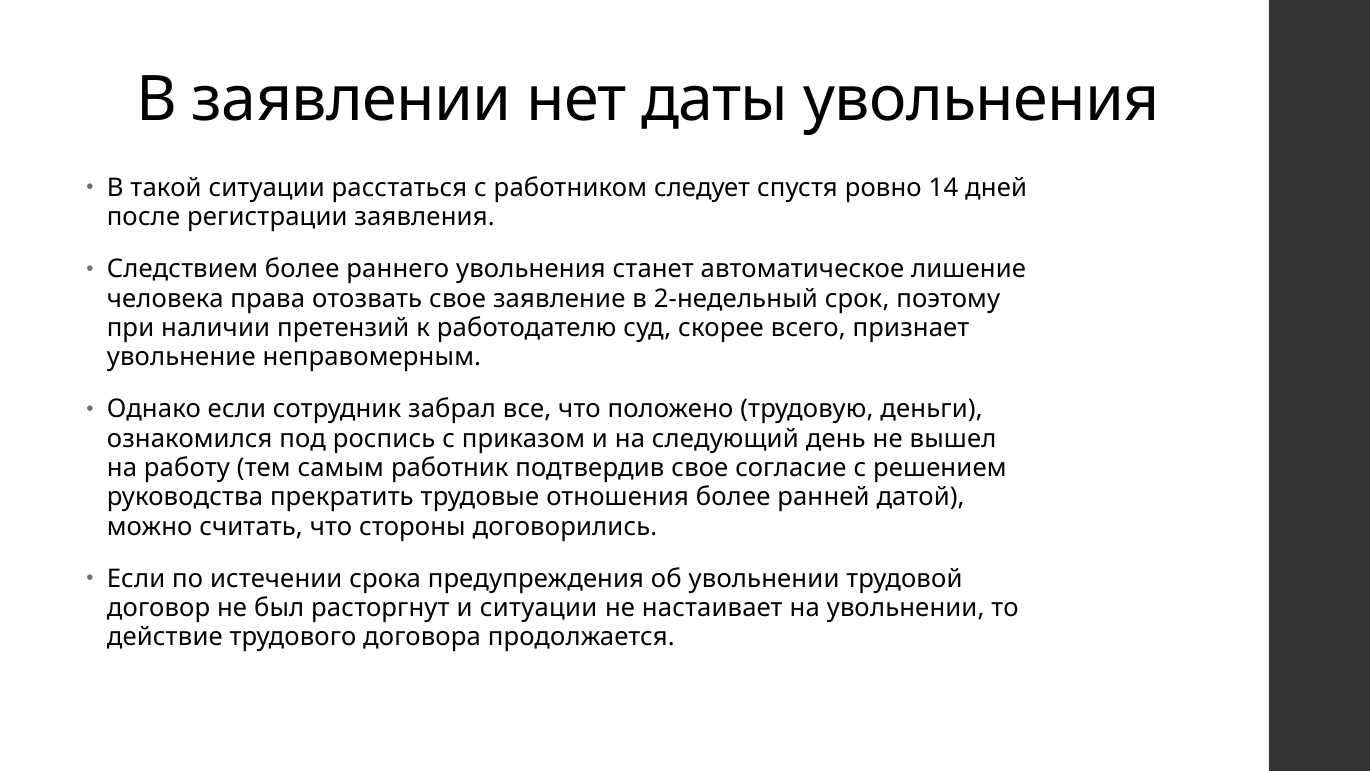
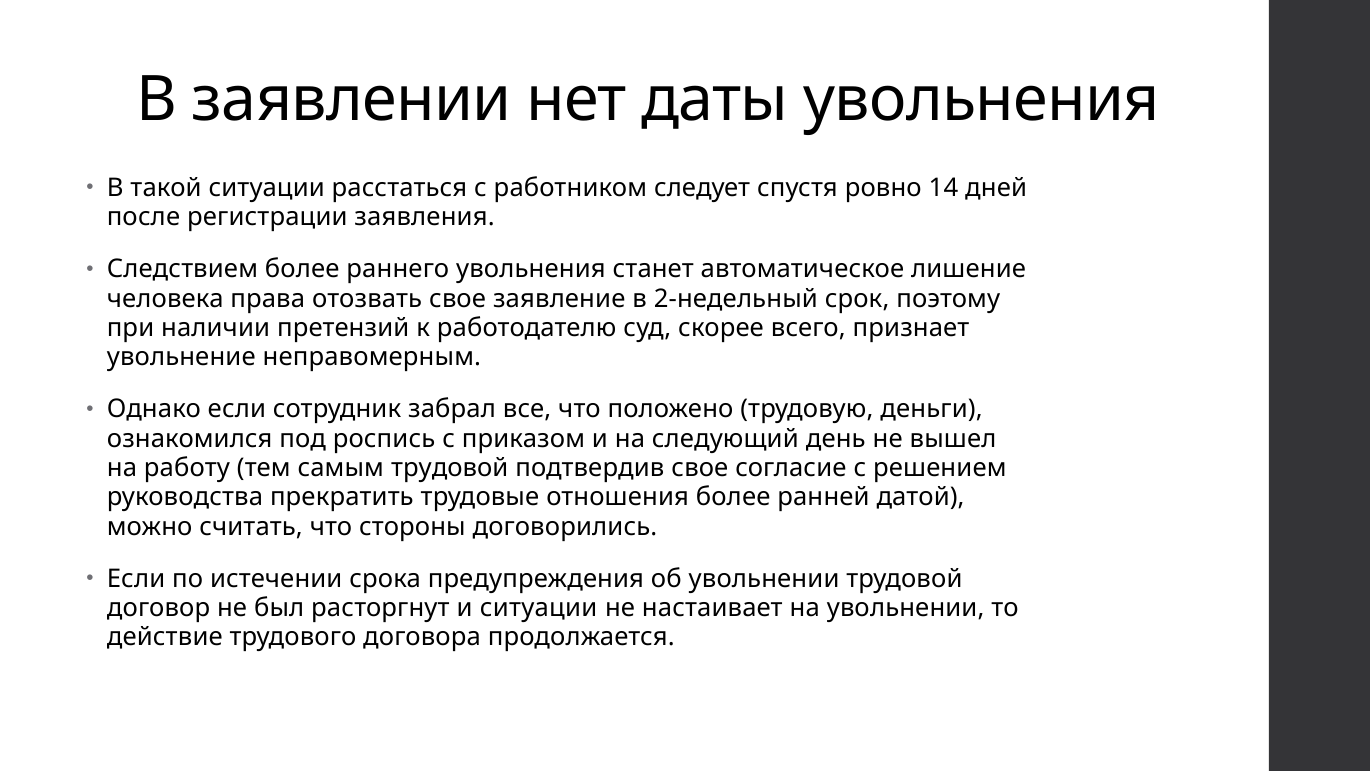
самым работник: работник -> трудовой (450, 468)
